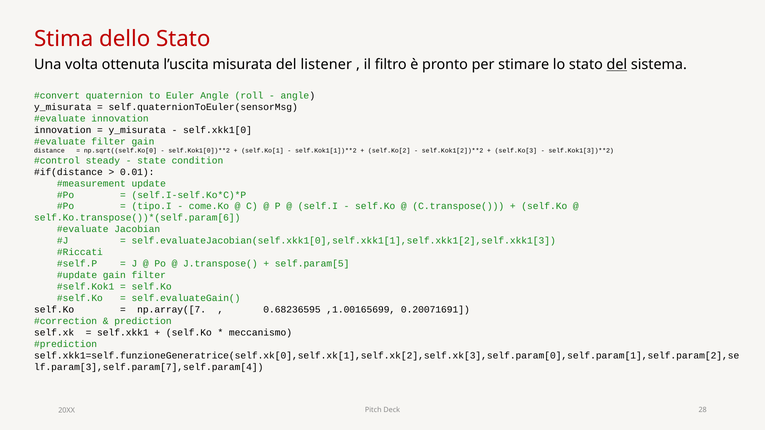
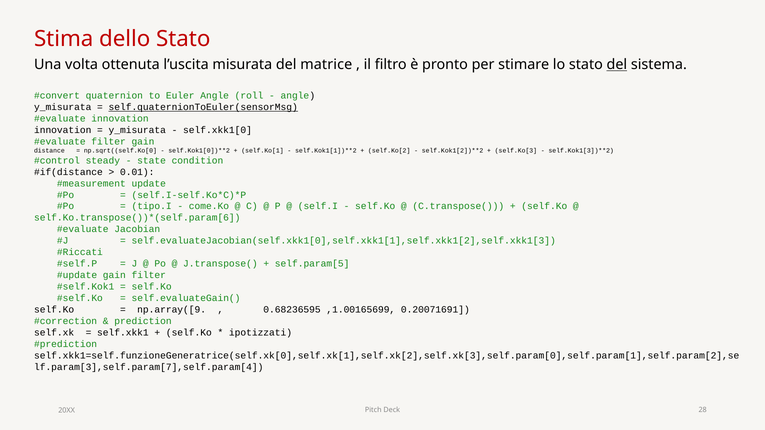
listener: listener -> matrice (326, 65)
self.quaternionToEuler(sensorMsg underline: none -> present (203, 107)
np.array([7: np.array([7 -> np.array([9 (172, 310)
meccanismo: meccanismo -> ipotizzati (260, 333)
